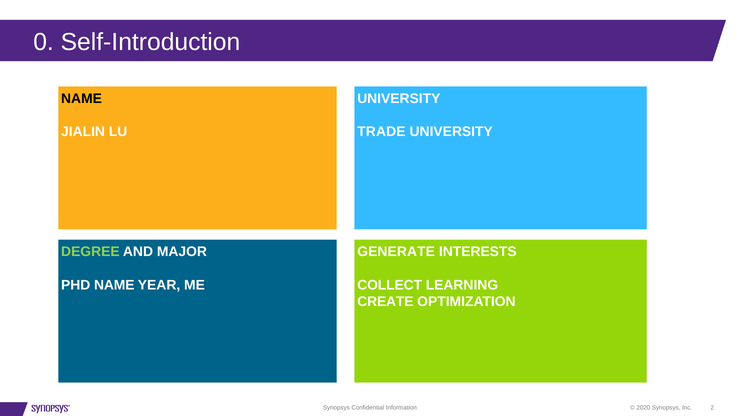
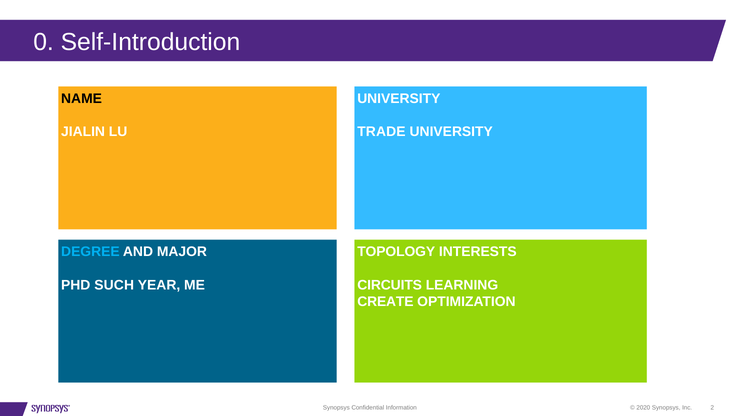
DEGREE colour: light green -> light blue (90, 252)
GENERATE: GENERATE -> TOPOLOGY (396, 252)
PHD NAME: NAME -> SUCH (114, 285)
COLLECT: COLLECT -> CIRCUITS (390, 285)
